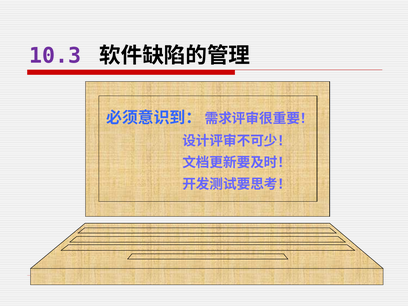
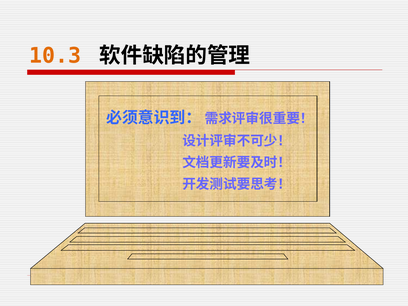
10.3 colour: purple -> orange (55, 56)
